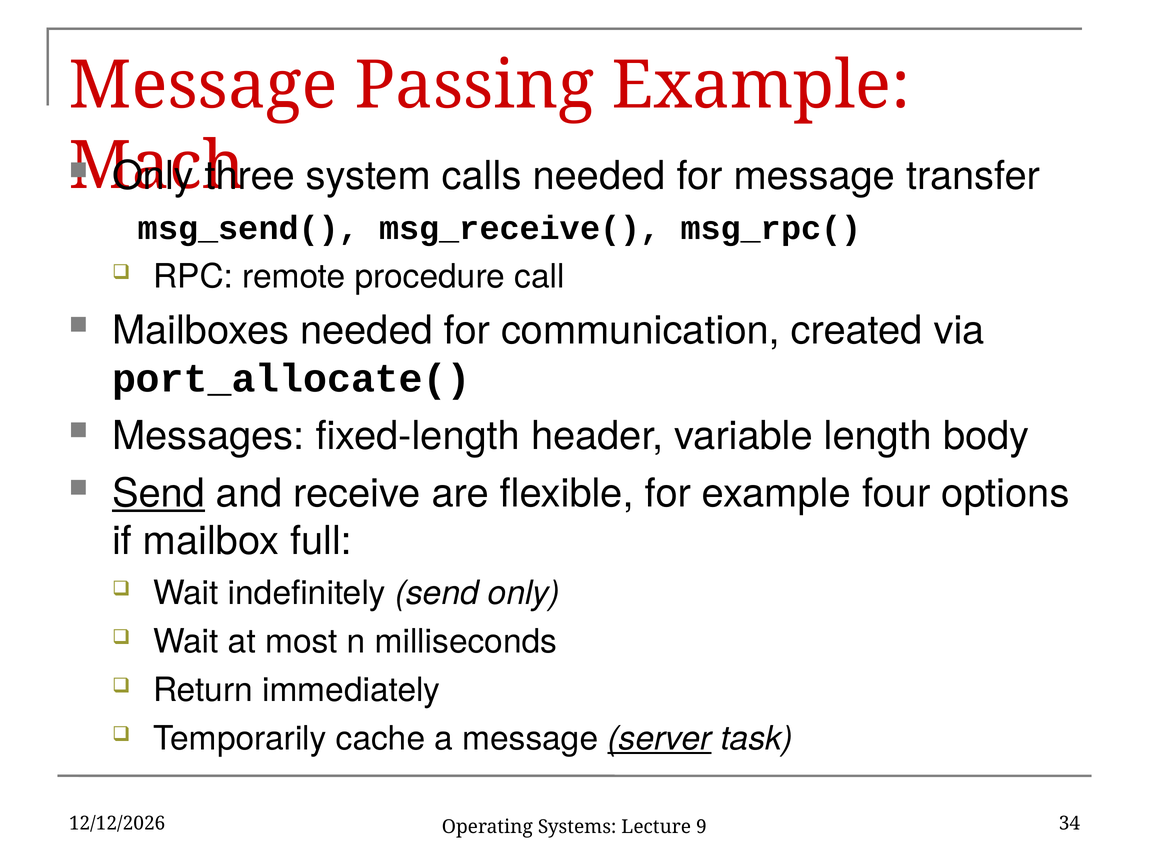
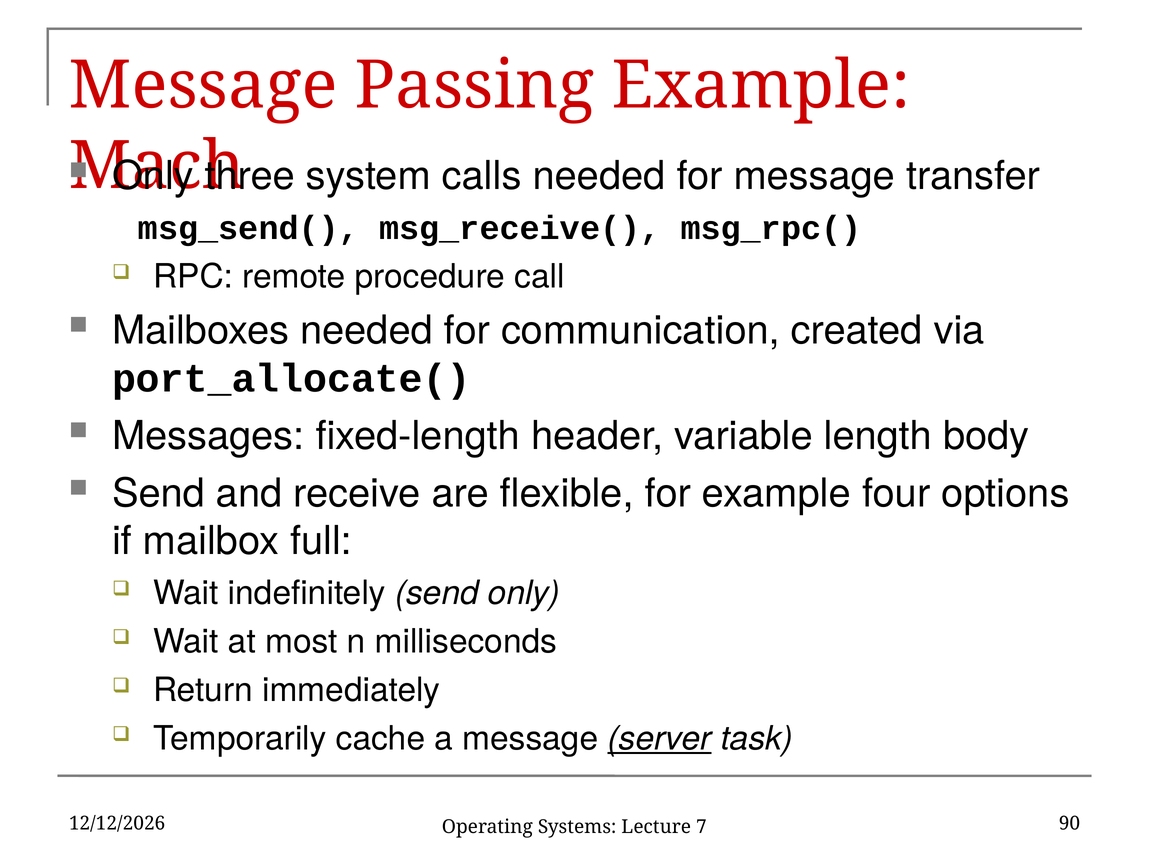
Send underline: present -> none (159, 493)
34: 34 -> 90 (1069, 823)
9: 9 -> 7 (701, 827)
